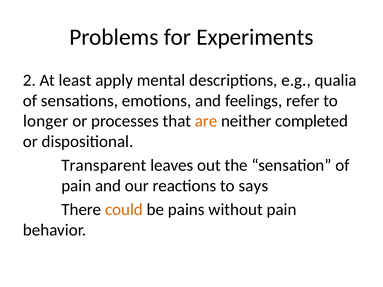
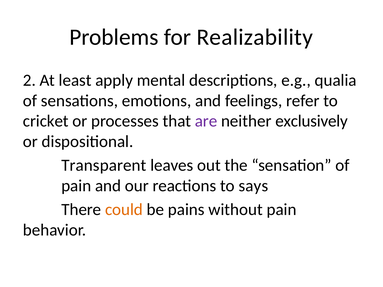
Experiments: Experiments -> Realizability (255, 37)
longer: longer -> cricket (46, 121)
are colour: orange -> purple (206, 121)
completed: completed -> exclusively (312, 121)
